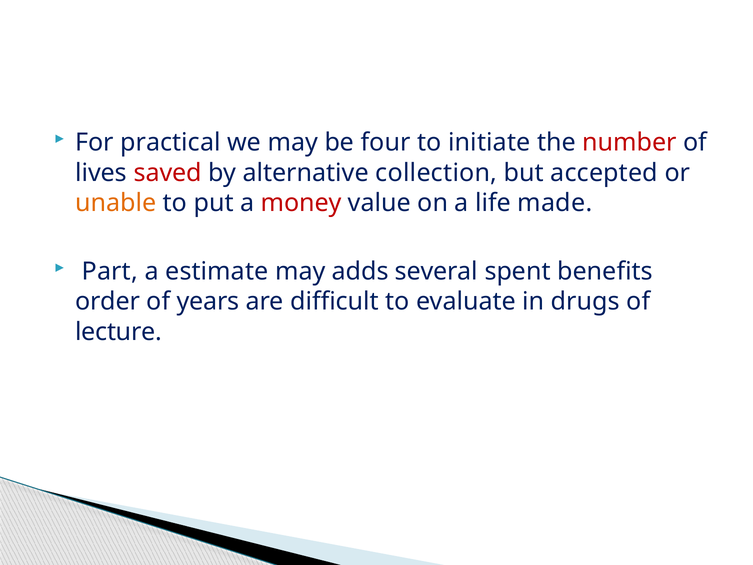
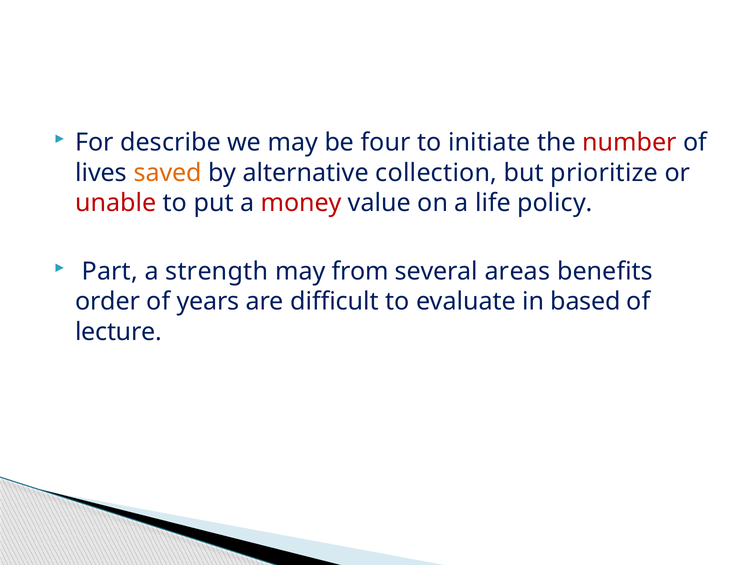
practical: practical -> describe (170, 143)
saved colour: red -> orange (168, 173)
accepted: accepted -> prioritize (604, 173)
unable colour: orange -> red (116, 203)
made: made -> policy (555, 203)
estimate: estimate -> strength (217, 271)
adds: adds -> from (360, 271)
spent: spent -> areas (517, 271)
drugs: drugs -> based (586, 301)
